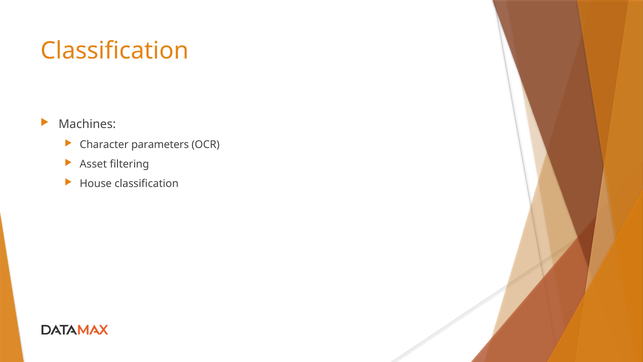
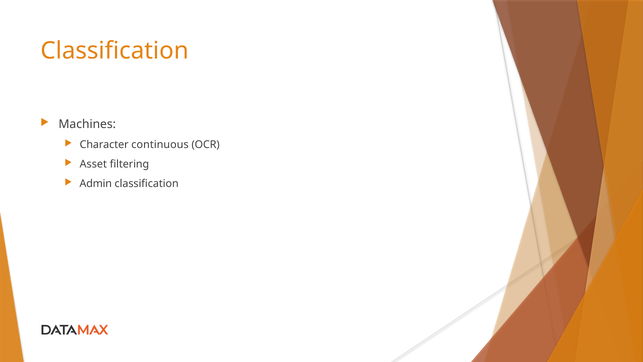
parameters: parameters -> continuous (160, 145)
House: House -> Admin (96, 184)
